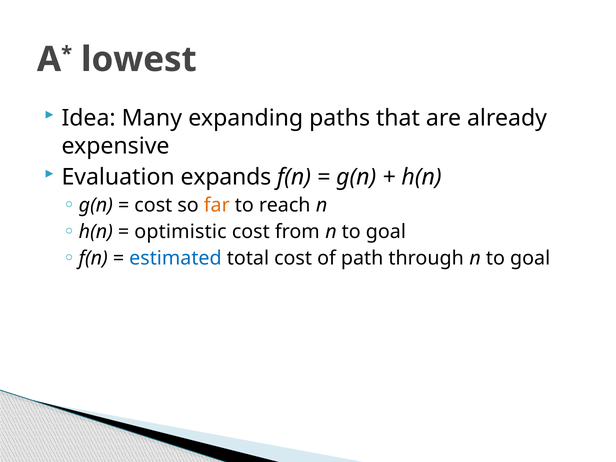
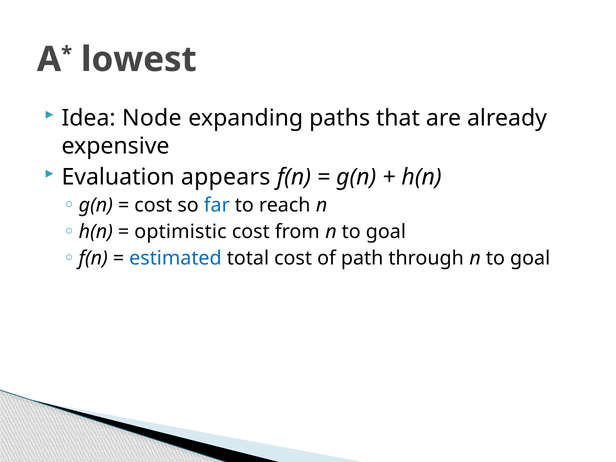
Many: Many -> Node (152, 118)
expands: expands -> appears (226, 177)
far colour: orange -> blue (217, 205)
